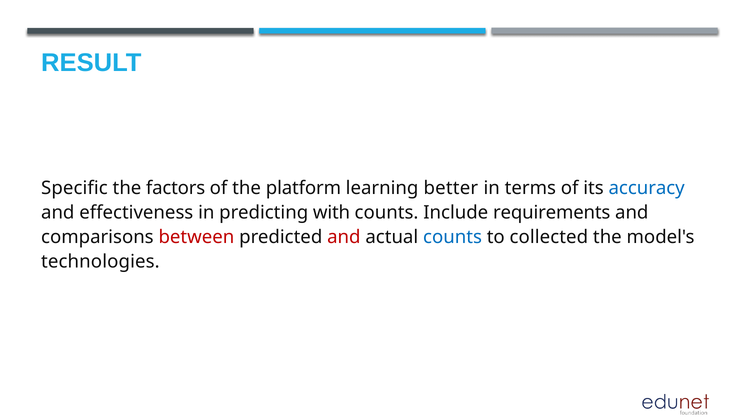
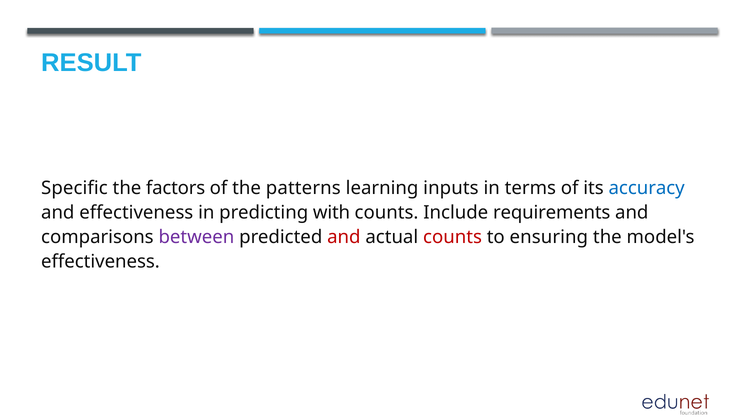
platform: platform -> patterns (303, 188)
better: better -> inputs (451, 188)
between colour: red -> purple (196, 237)
counts colour: blue -> red (453, 237)
collected: collected -> ensuring (549, 237)
technologies: technologies -> effectiveness (100, 262)
